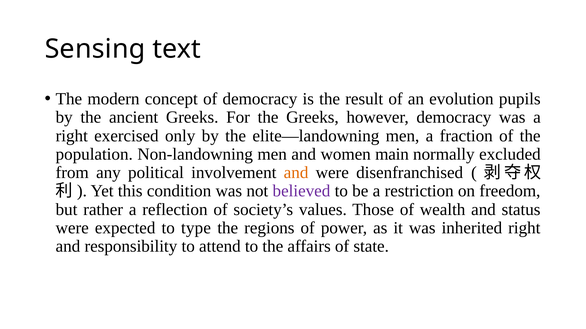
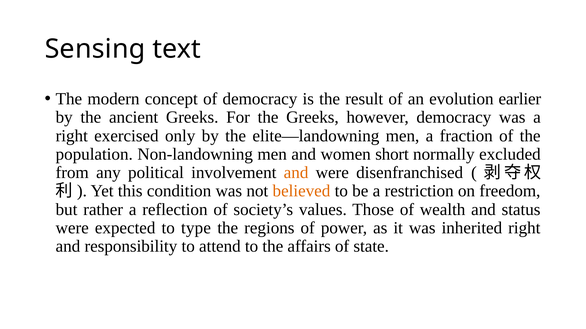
pupils: pupils -> earlier (520, 99)
main: main -> short (392, 154)
believed colour: purple -> orange (301, 191)
